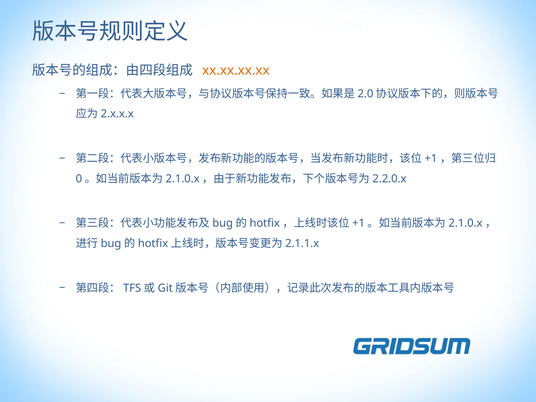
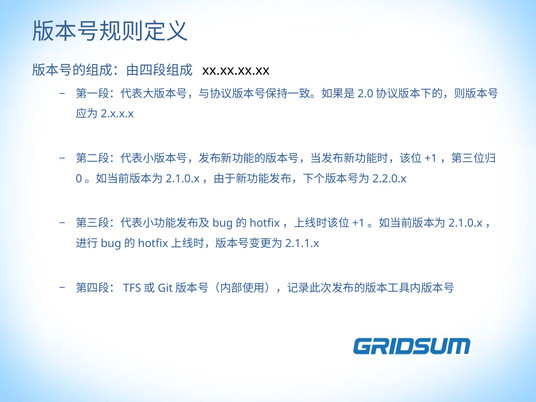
xx.xx.xx.xx colour: orange -> black (236, 70)
